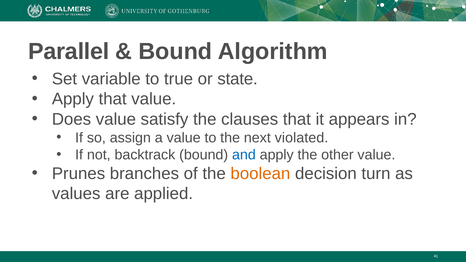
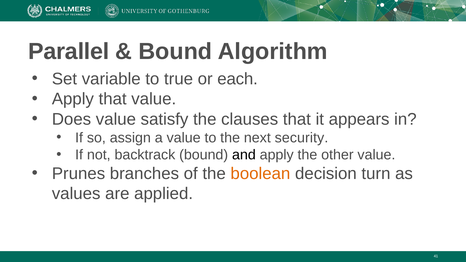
state: state -> each (238, 79)
violated: violated -> security (301, 138)
and colour: blue -> black (244, 155)
